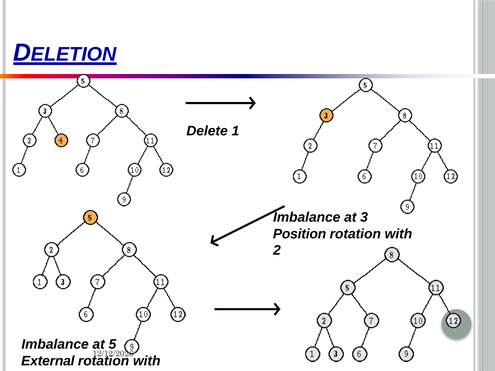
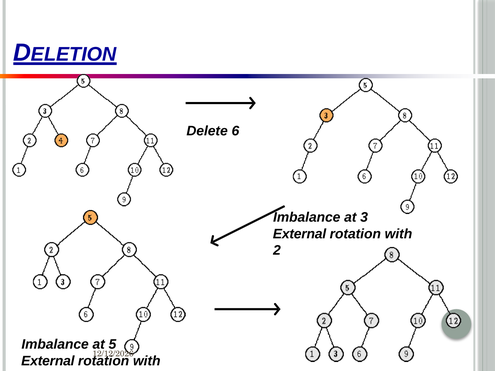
1: 1 -> 6 (235, 131)
Position: Position -> External (300, 234)
